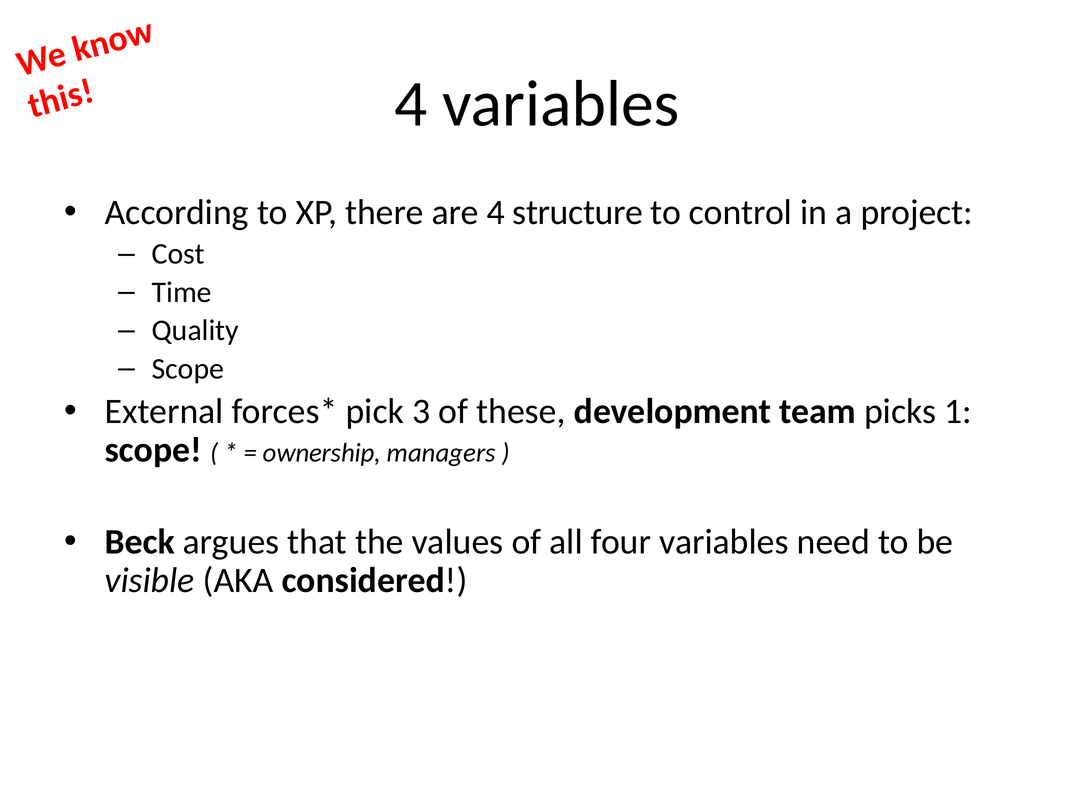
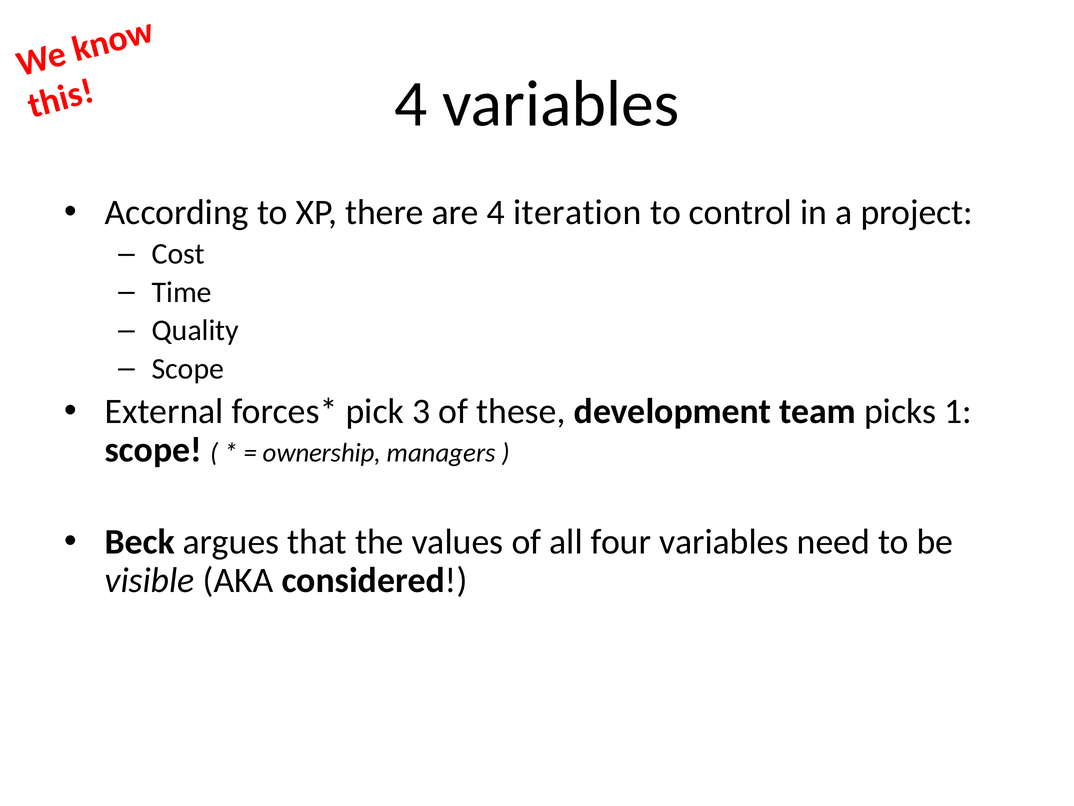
structure: structure -> iteration (577, 212)
